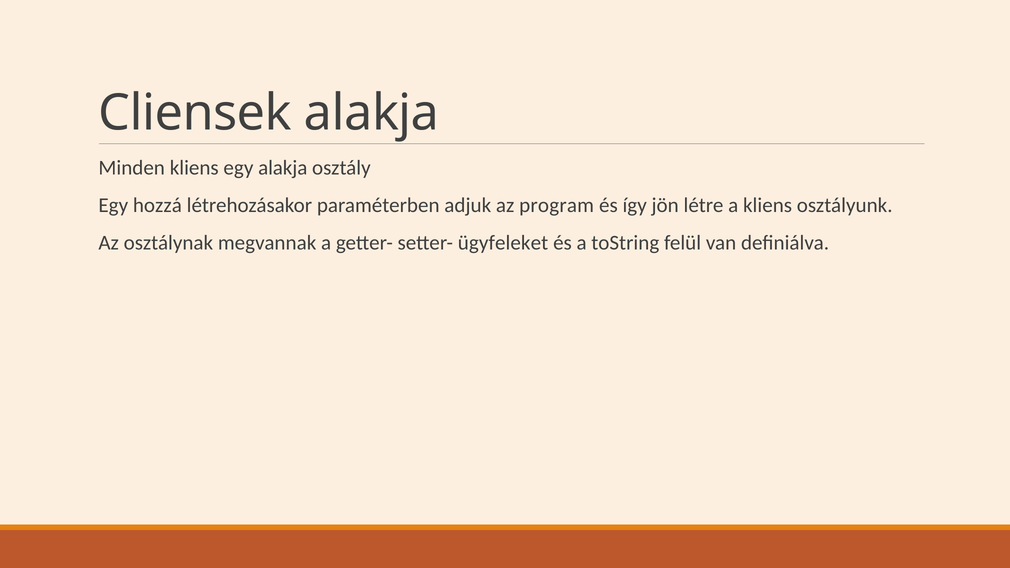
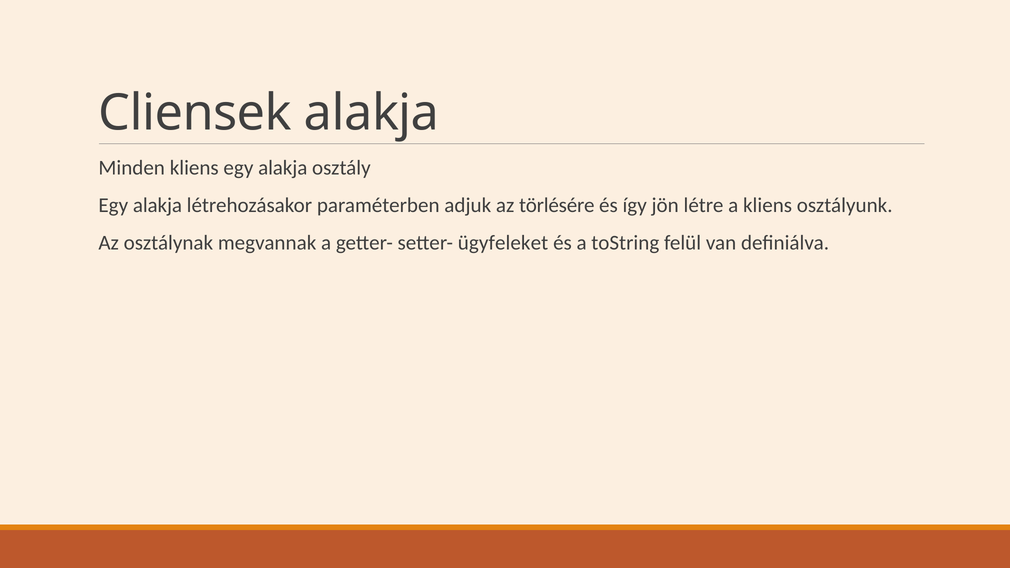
hozzá: hozzá -> alakja (157, 205)
program: program -> törlésére (557, 205)
